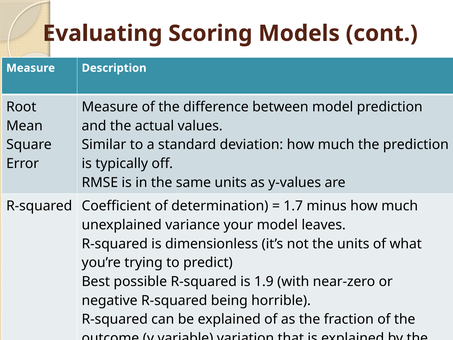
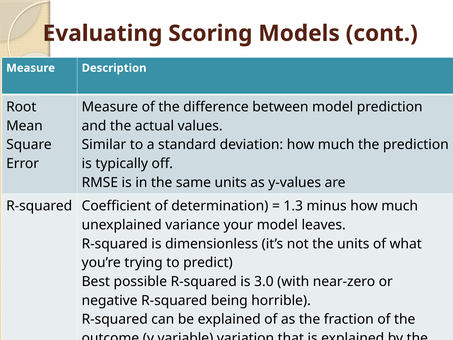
1.7: 1.7 -> 1.3 (293, 206)
1.9: 1.9 -> 3.0 (264, 281)
